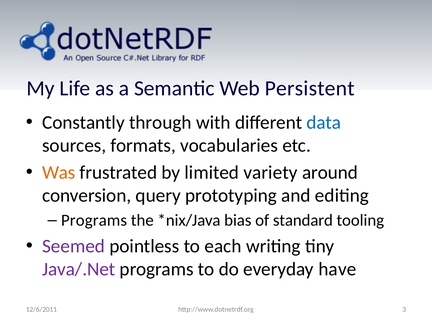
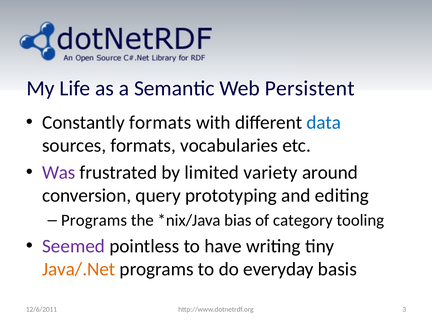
Constantly through: through -> formats (160, 123)
Was colour: orange -> purple (59, 173)
standard: standard -> category (303, 220)
each: each -> have (223, 246)
Java/.Net colour: purple -> orange (79, 269)
have: have -> basis (337, 269)
